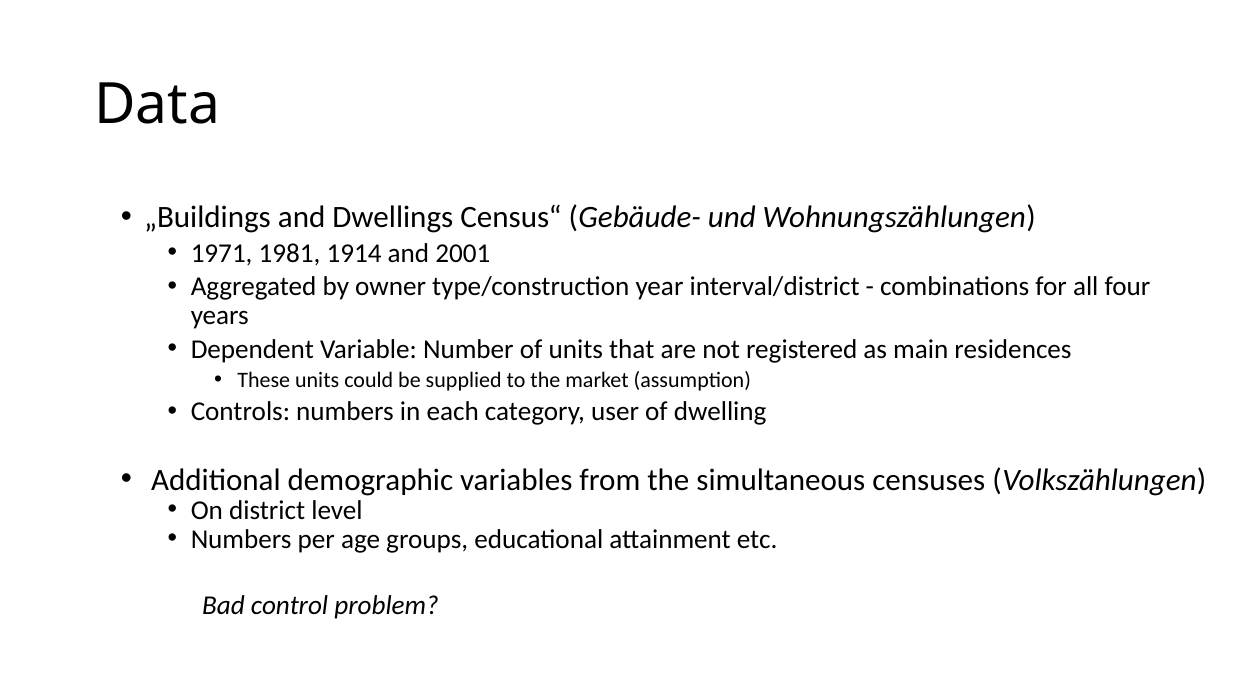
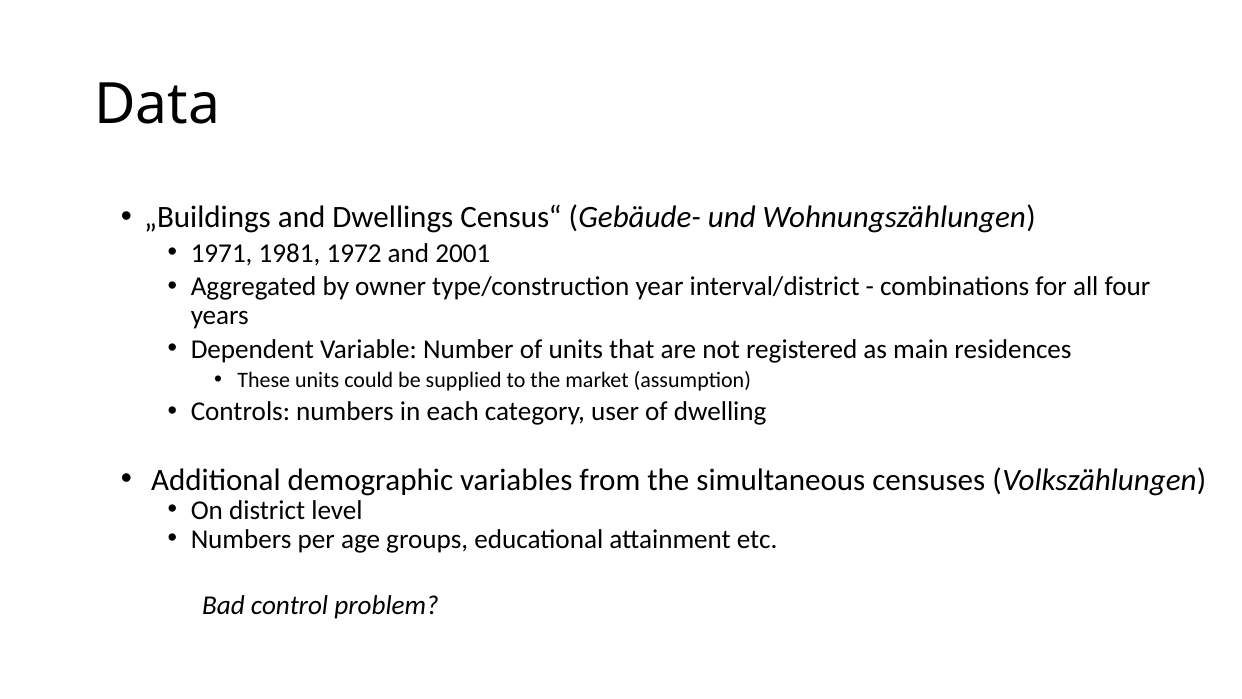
1914: 1914 -> 1972 (354, 253)
